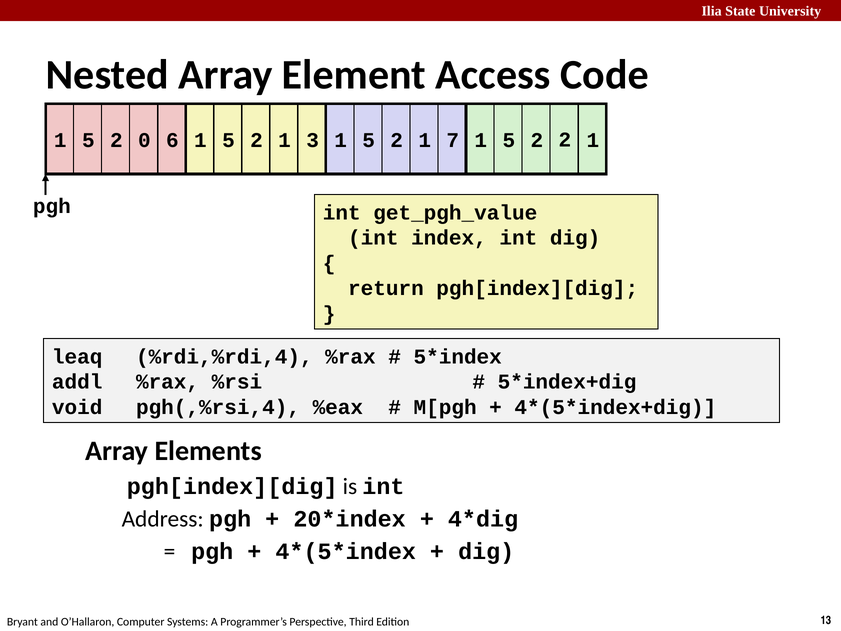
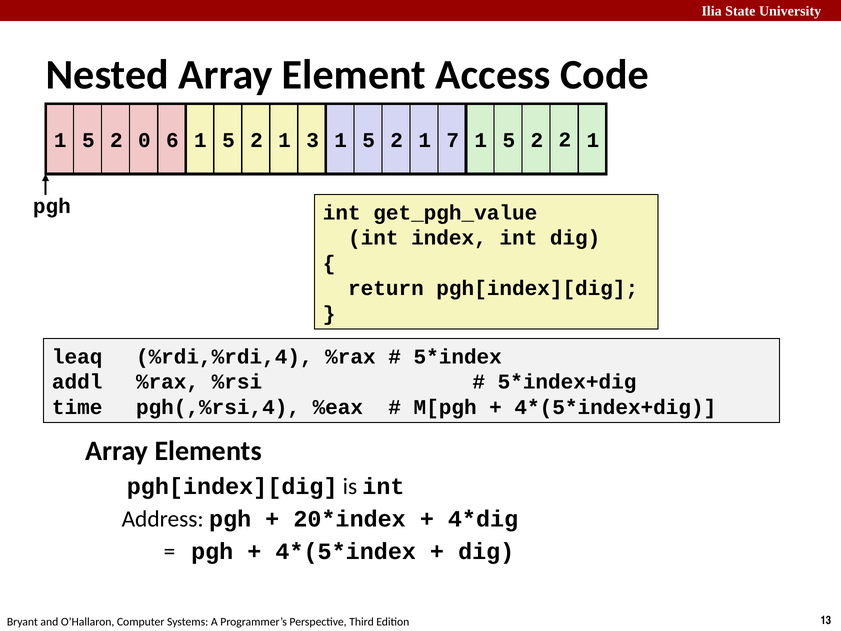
void: void -> time (77, 407)
